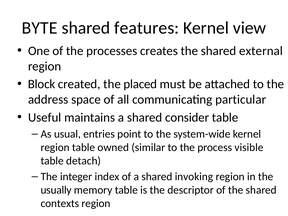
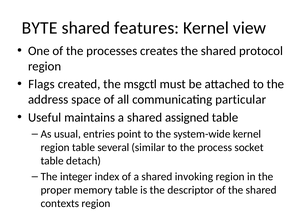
external: external -> protocol (261, 51)
Block: Block -> Flags (41, 84)
placed: placed -> msgctl (140, 84)
consider: consider -> assigned (187, 117)
owned: owned -> several (113, 147)
visible: visible -> socket (249, 147)
usually: usually -> proper (56, 190)
